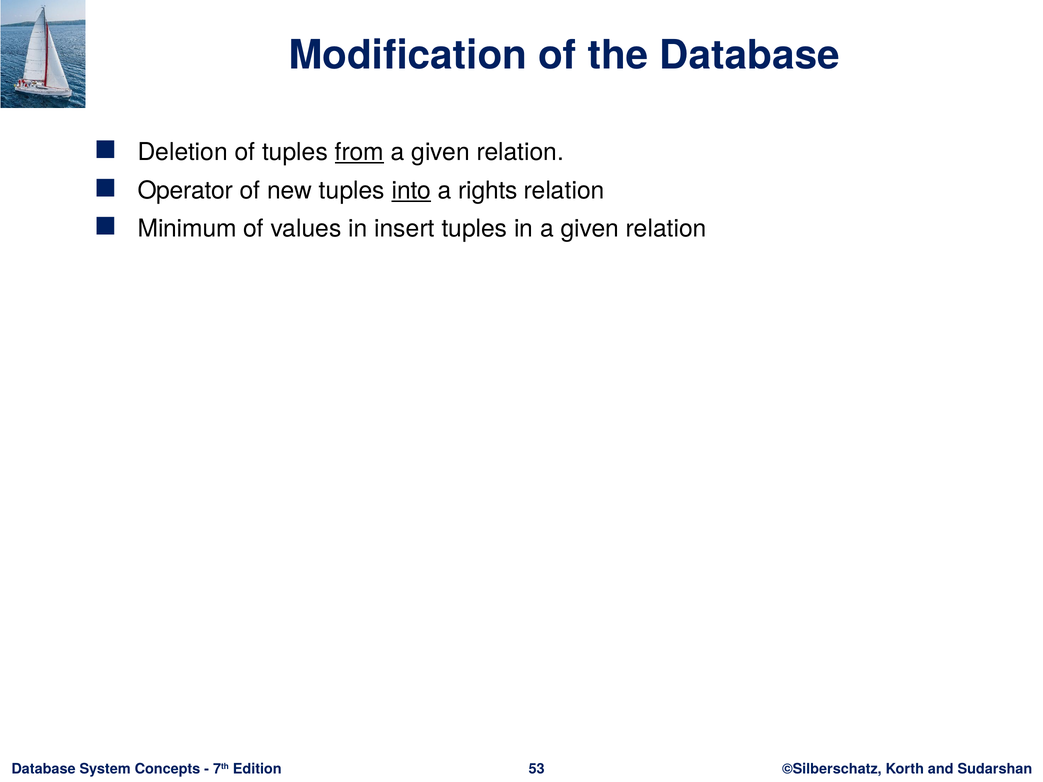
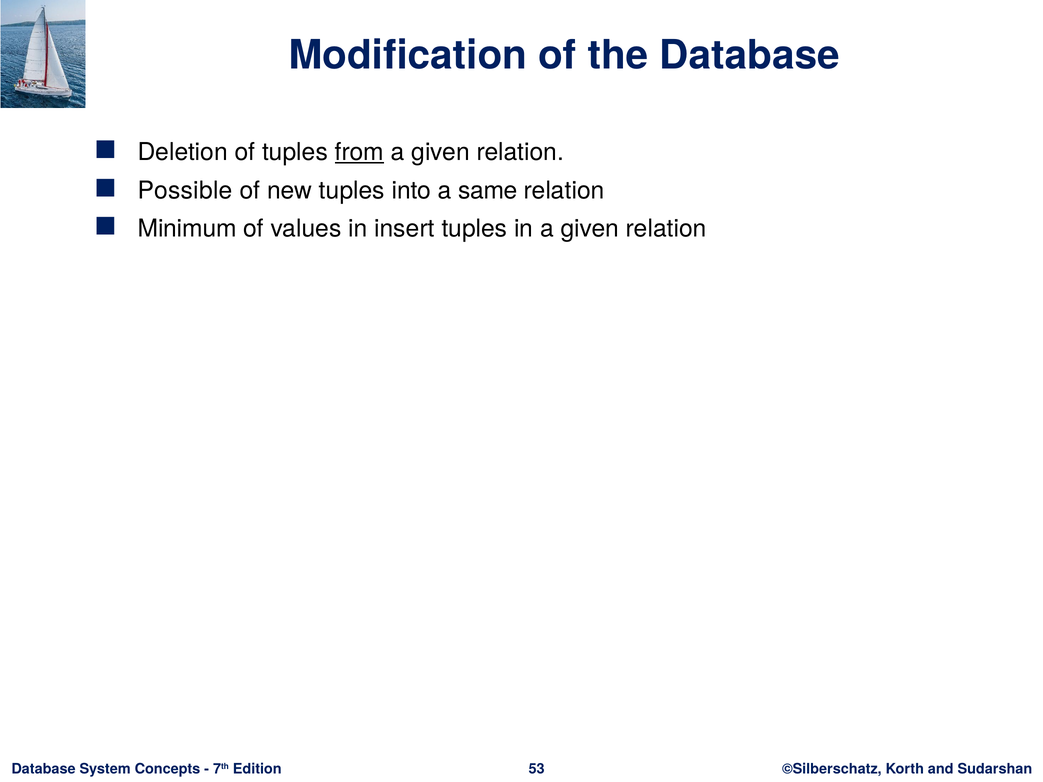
Operator: Operator -> Possible (185, 191)
into underline: present -> none (411, 191)
rights: rights -> same (488, 191)
